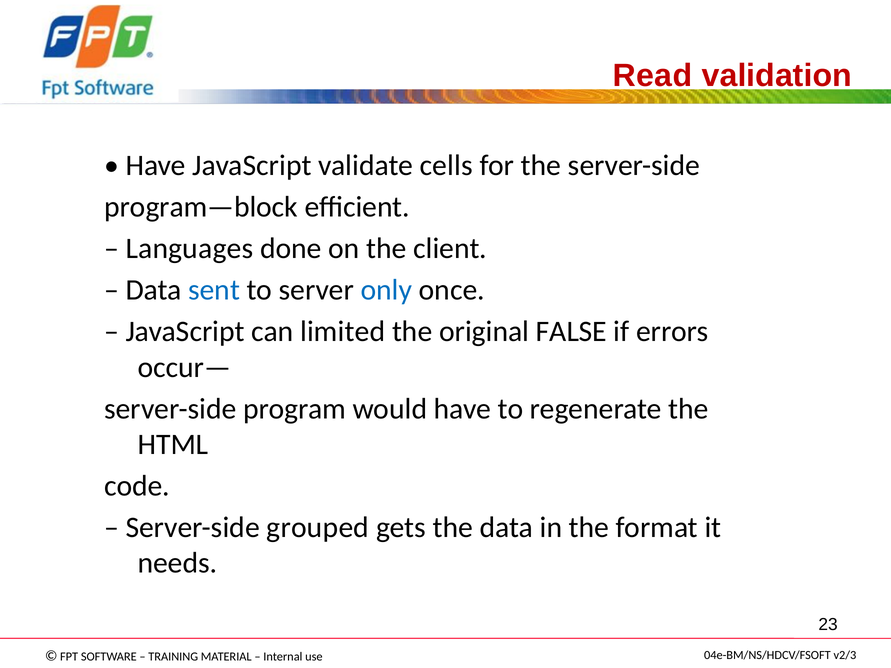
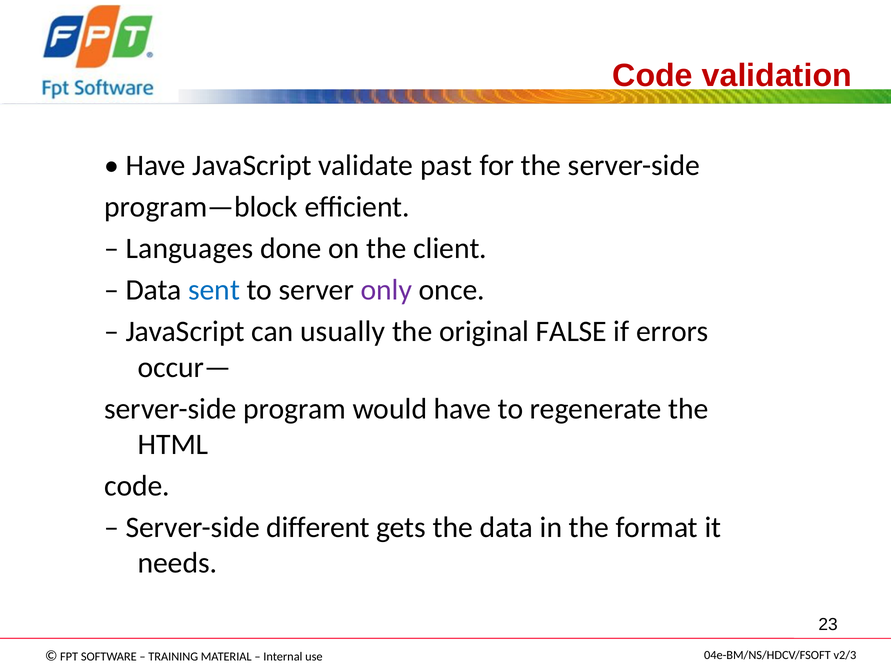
Read: Read -> Code (653, 75)
cells: cells -> past (446, 165)
only colour: blue -> purple (386, 290)
limited: limited -> usually (343, 332)
grouped: grouped -> different (318, 528)
